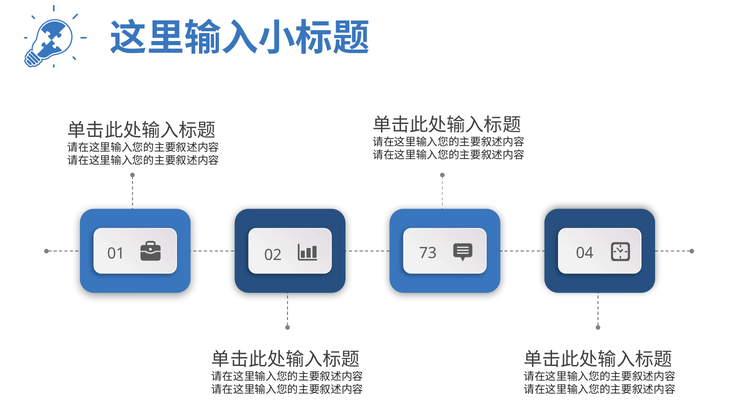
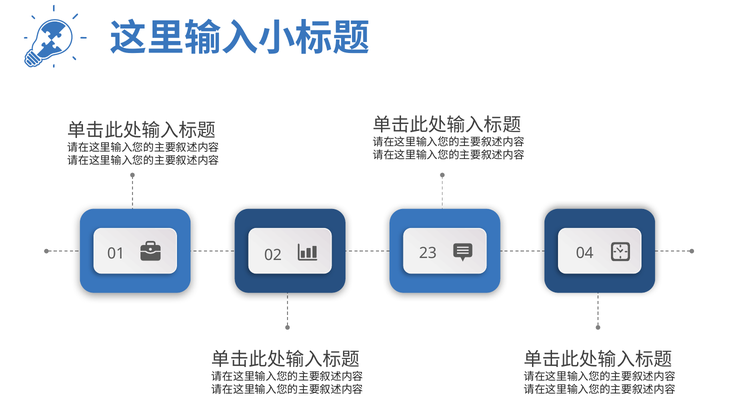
73: 73 -> 23 (428, 254)
